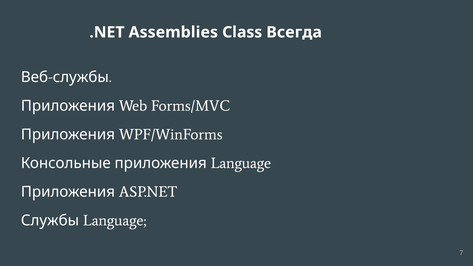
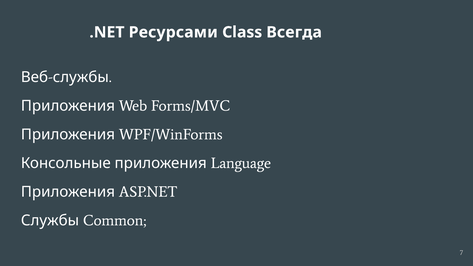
Assemblies: Assemblies -> Ресурсами (173, 32)
Language: Language -> Common (115, 221)
